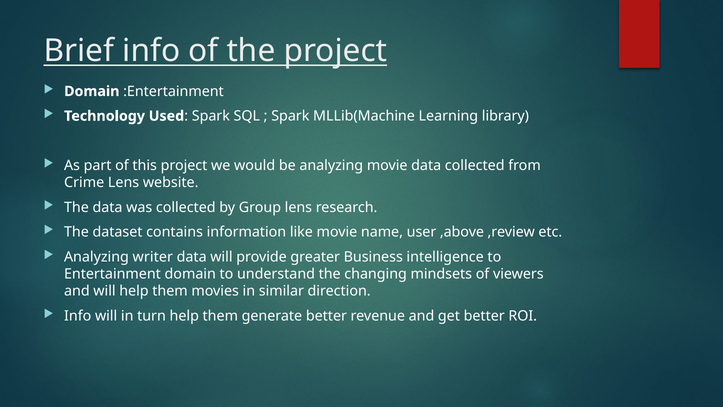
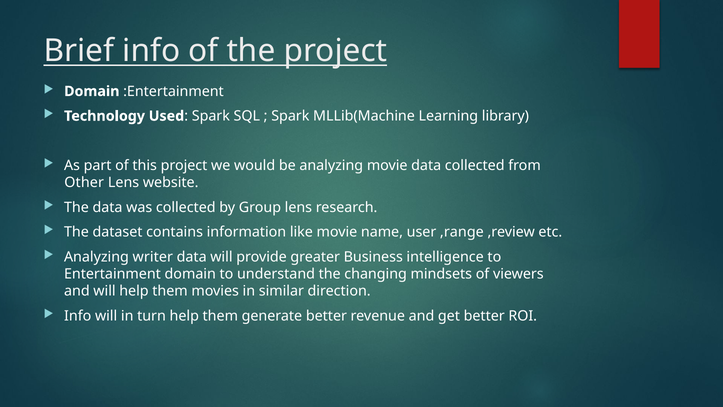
Crime: Crime -> Other (84, 183)
,above: ,above -> ,range (462, 232)
